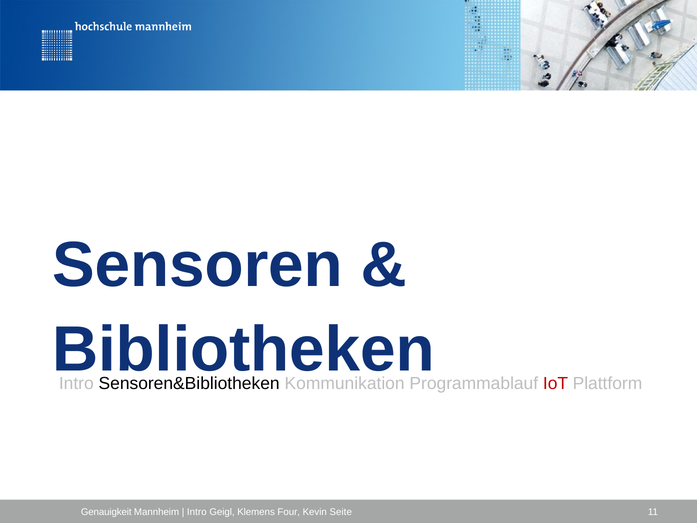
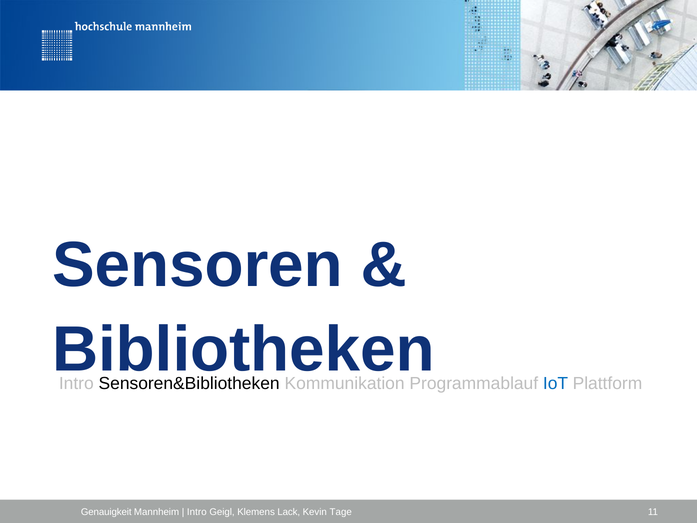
IoT colour: red -> blue (556, 383)
Four: Four -> Lack (289, 512)
Seite: Seite -> Tage (341, 512)
